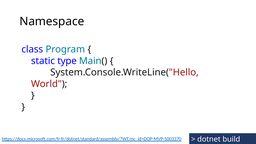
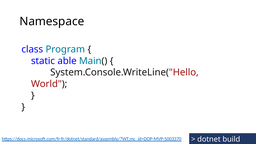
type: type -> able (67, 61)
